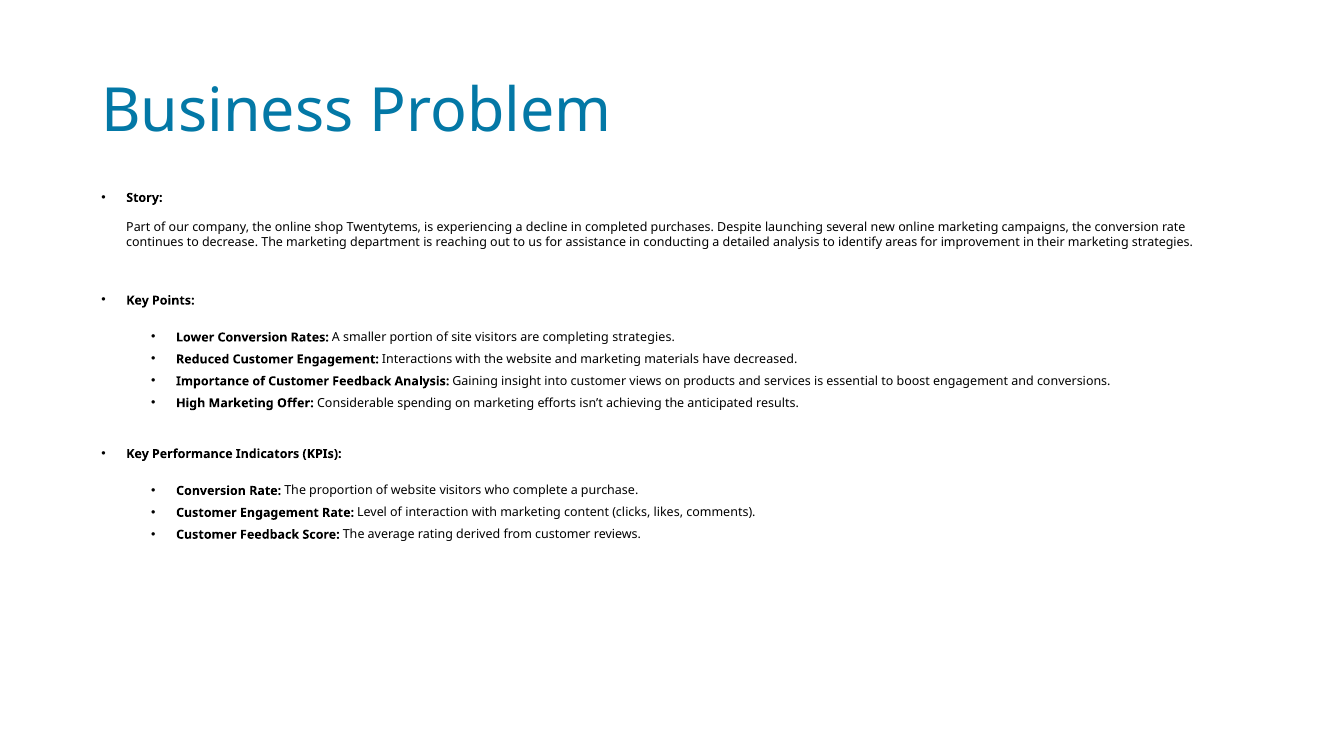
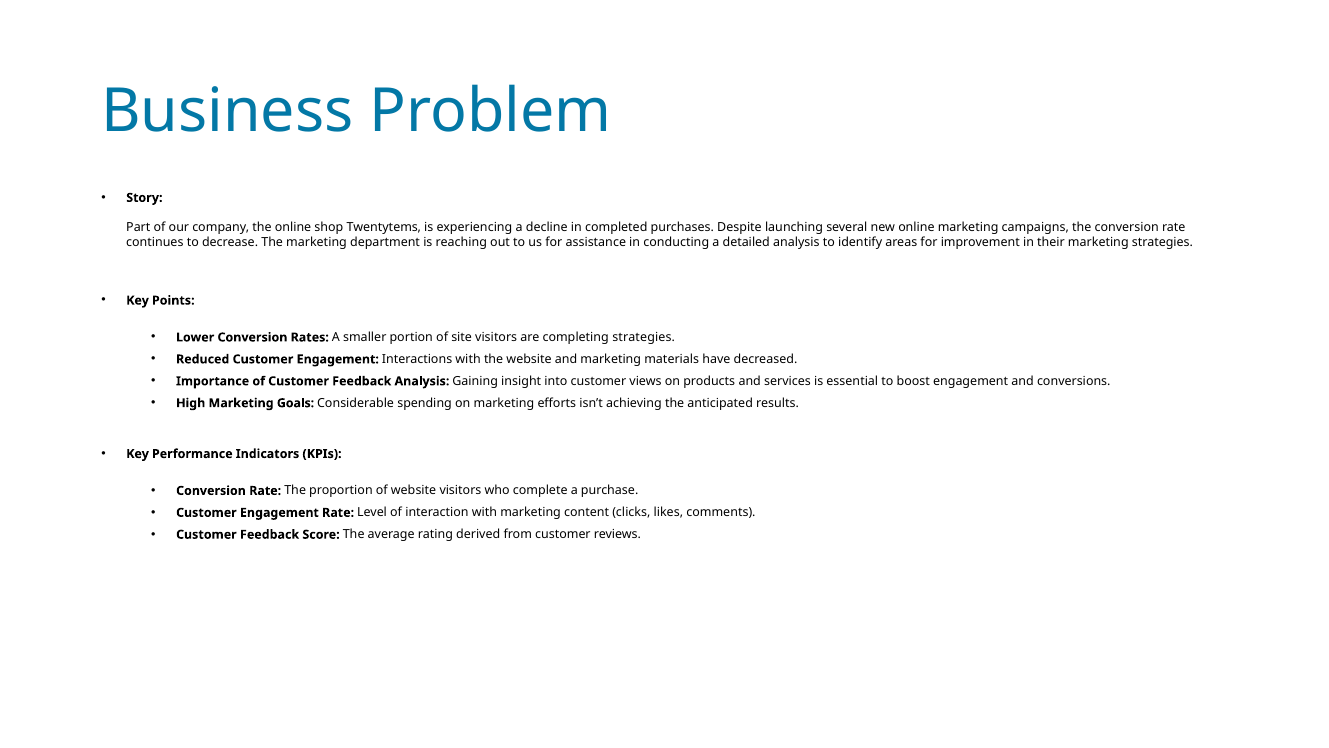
Offer: Offer -> Goals (295, 403)
